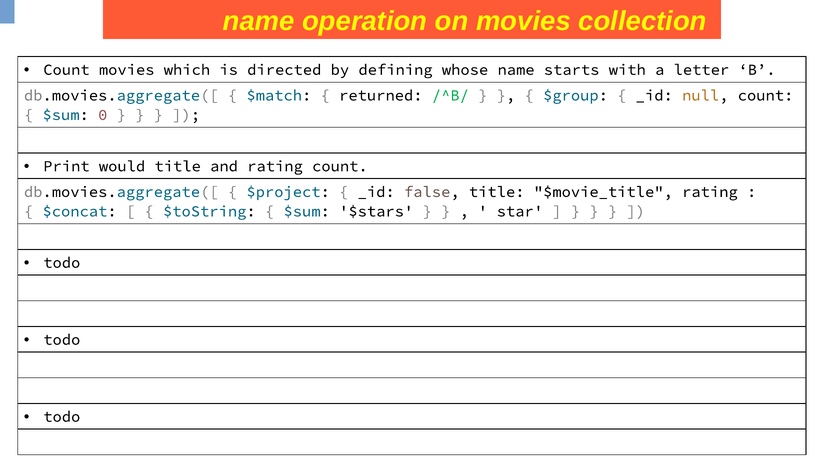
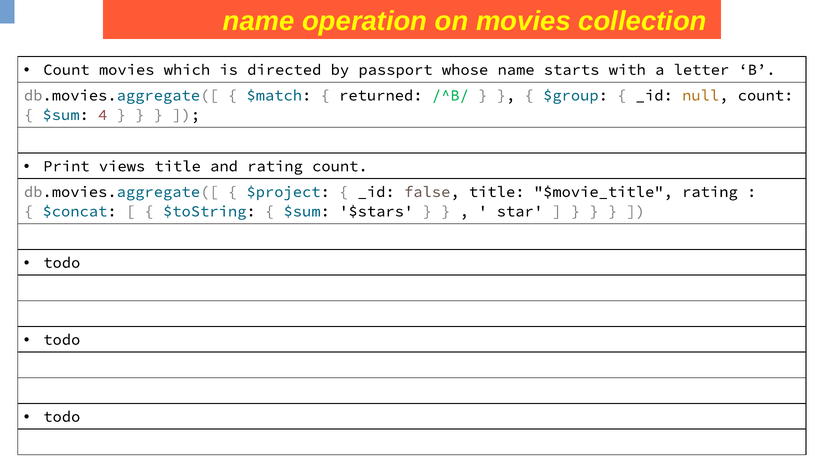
defining: defining -> passport (396, 70)
0: 0 -> 4 (103, 115)
would: would -> views (122, 166)
